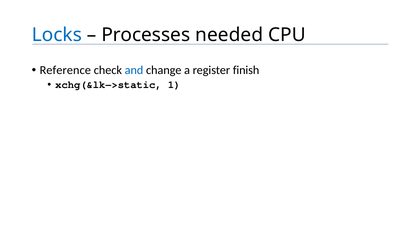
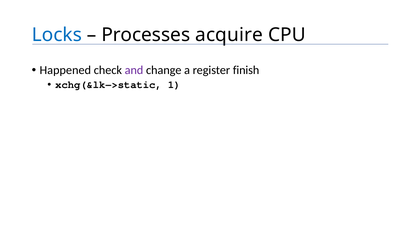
needed: needed -> acquire (229, 35)
Reference: Reference -> Happened (65, 70)
and colour: blue -> purple (134, 70)
